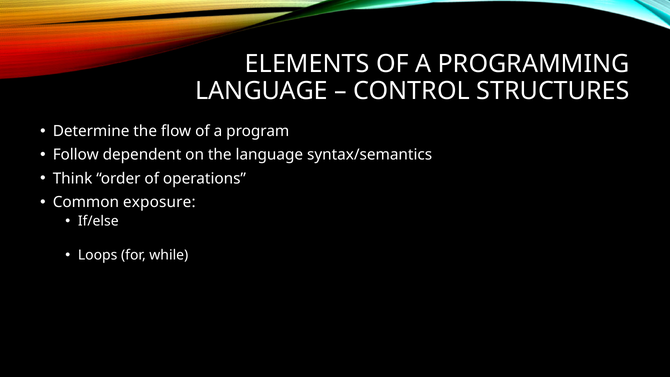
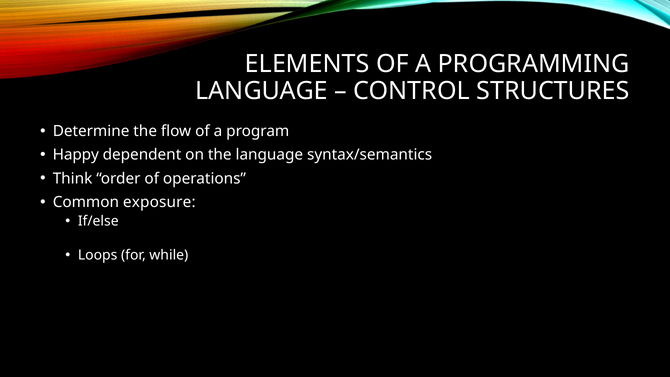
Follow: Follow -> Happy (76, 155)
